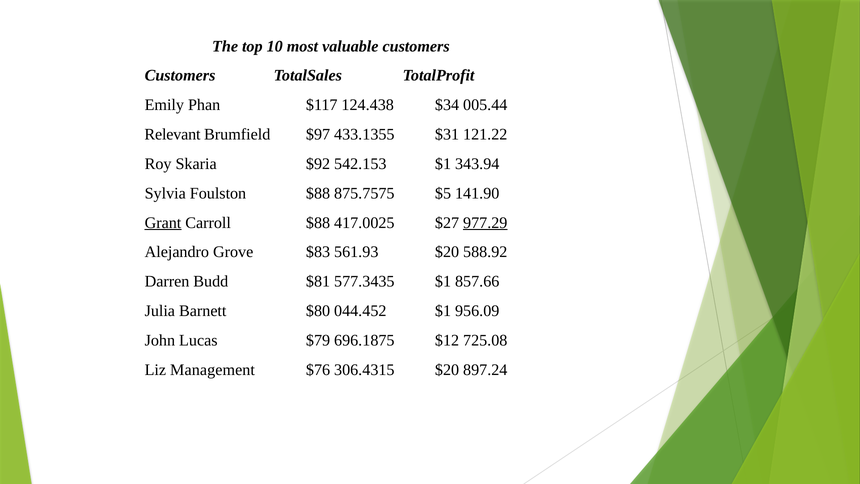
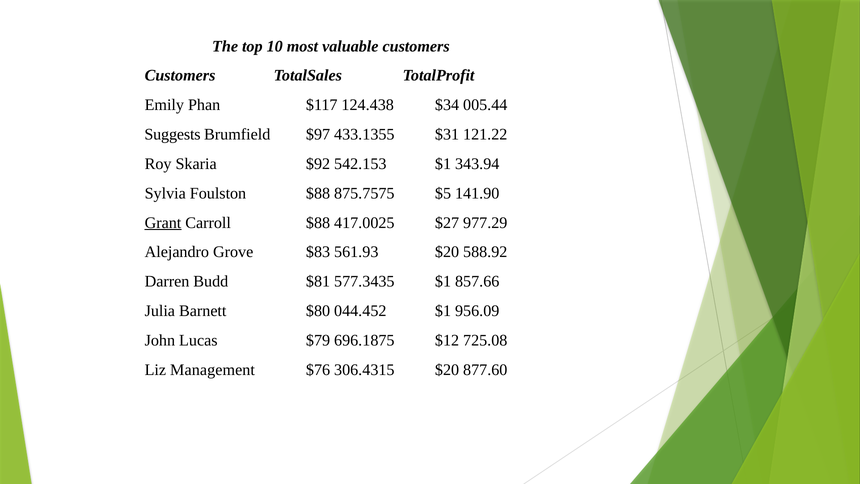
Relevant: Relevant -> Suggests (172, 134)
977.29 underline: present -> none (485, 223)
897.24: 897.24 -> 877.60 (485, 370)
